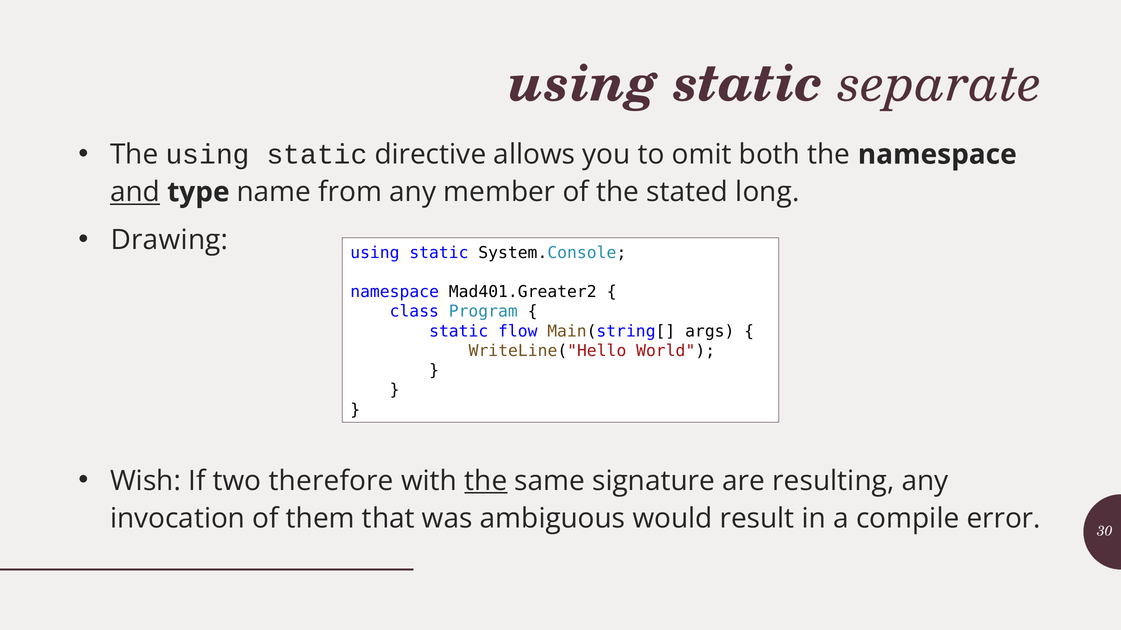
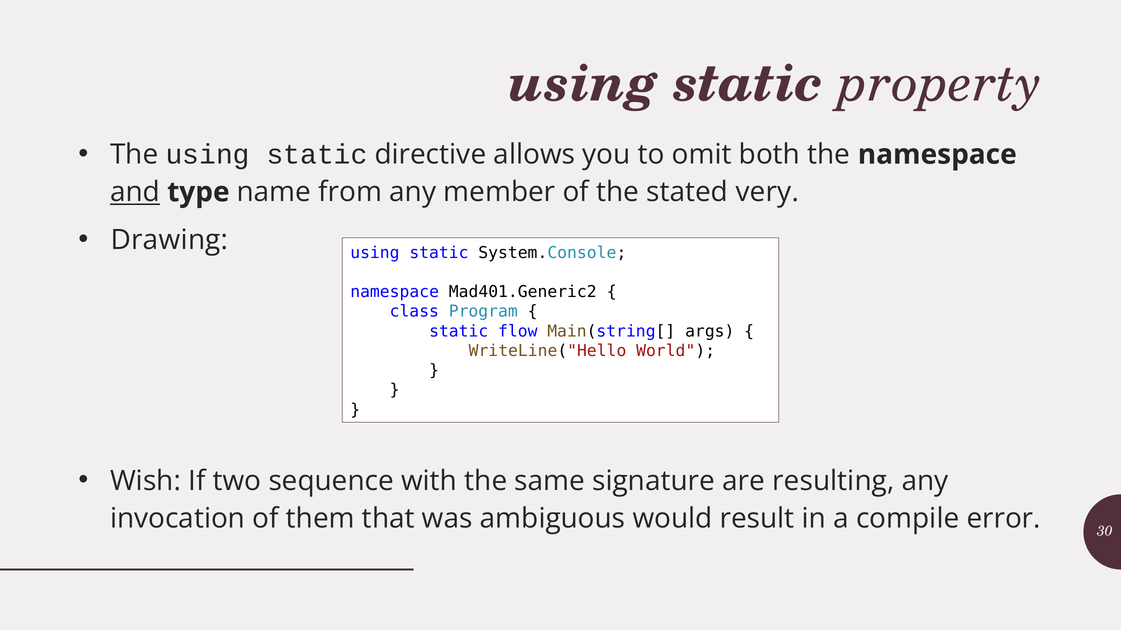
separate: separate -> property (940, 84)
long: long -> very (767, 192)
Mad401.Greater2: Mad401.Greater2 -> Mad401.Generic2 (523, 292)
therefore: therefore -> sequence (331, 481)
the underline: present -> none (486, 481)
